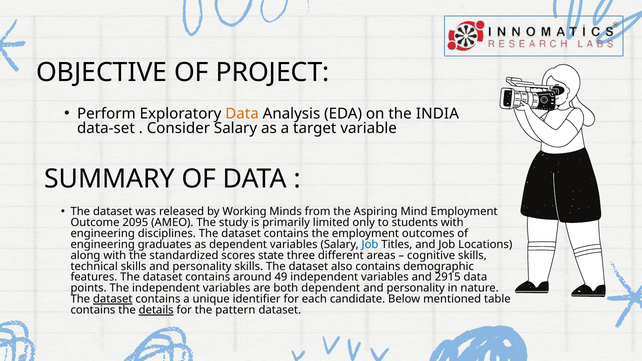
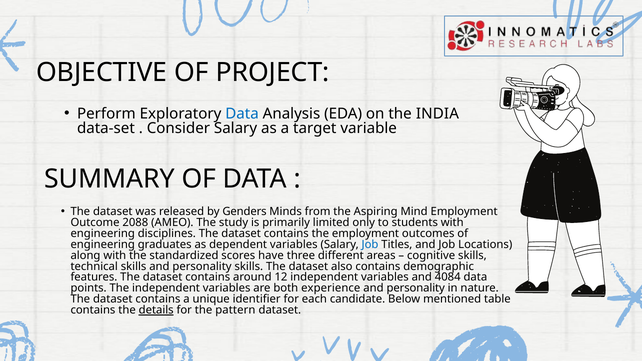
Data colour: orange -> blue (242, 114)
Working: Working -> Genders (245, 212)
2095: 2095 -> 2088 (135, 223)
state: state -> have (271, 255)
49: 49 -> 12 (281, 277)
2915: 2915 -> 4084 (448, 277)
both dependent: dependent -> experience (331, 288)
dataset underline: present -> none (113, 299)
